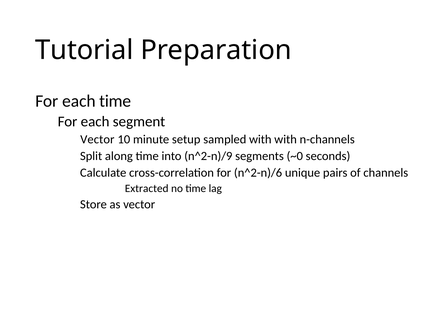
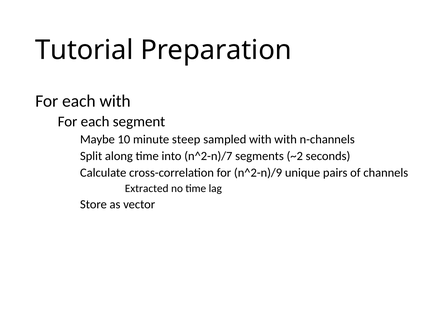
each time: time -> with (115, 101)
Vector: Vector -> Maybe (97, 139)
setup: setup -> steep (186, 139)
n^2-n)/9: n^2-n)/9 -> n^2-n)/7 (208, 156)
~0: ~0 -> ~2 (295, 156)
n^2-n)/6: n^2-n)/6 -> n^2-n)/9 (258, 173)
